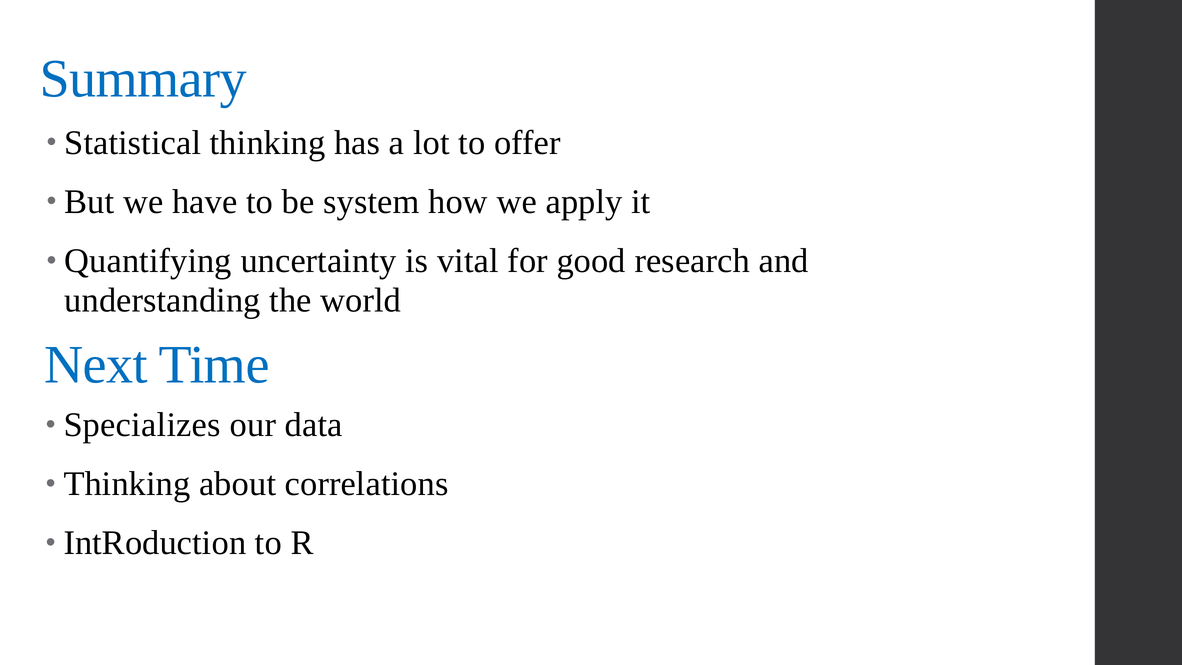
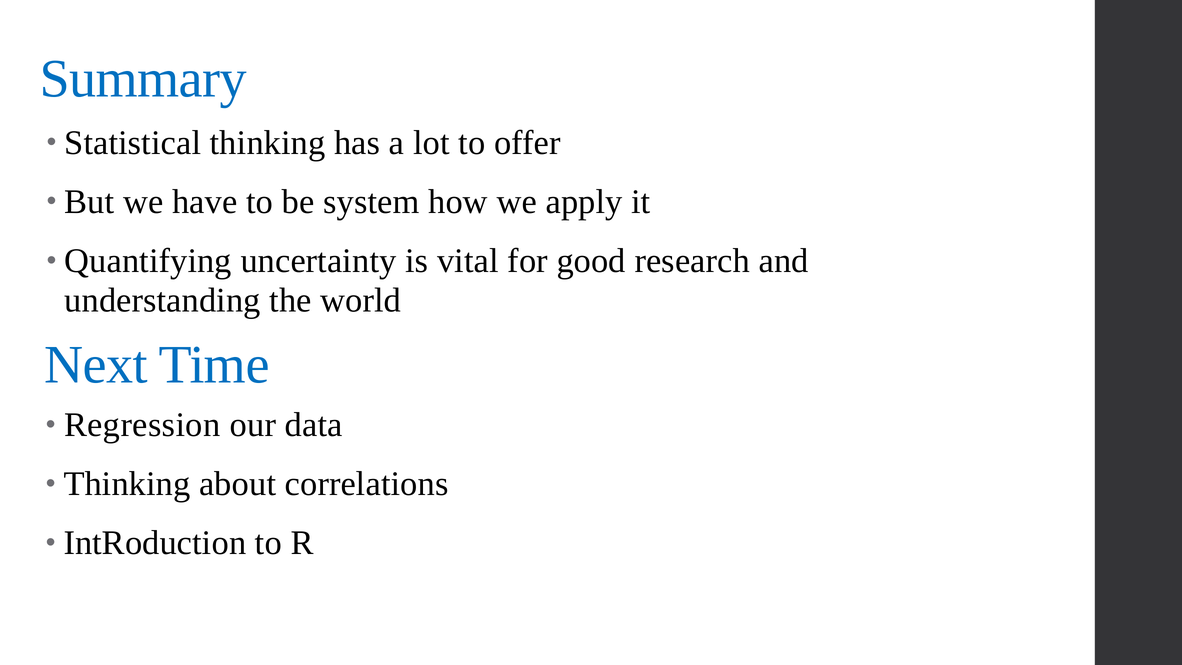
Specializes: Specializes -> Regression (142, 425)
